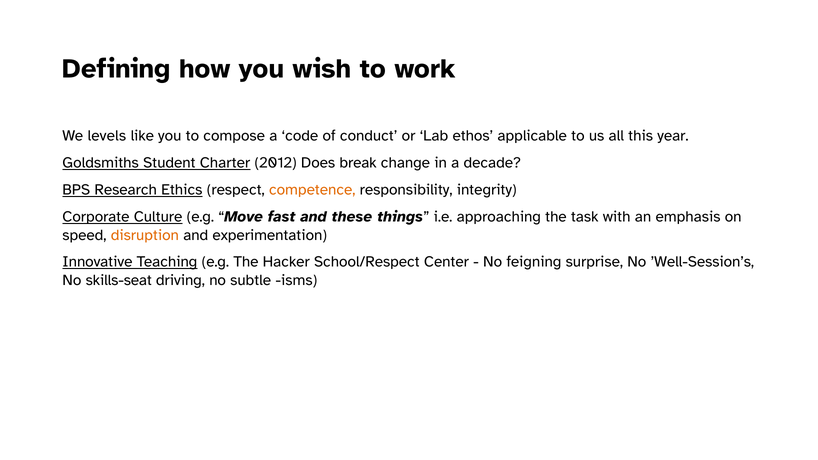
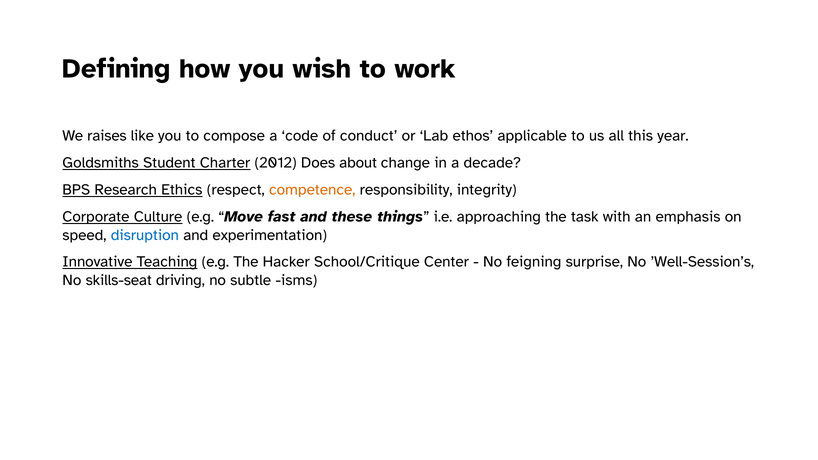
levels: levels -> raises (107, 136)
break: break -> about (358, 163)
disruption colour: orange -> blue (145, 235)
School/Respect: School/Respect -> School/Critique (367, 262)
